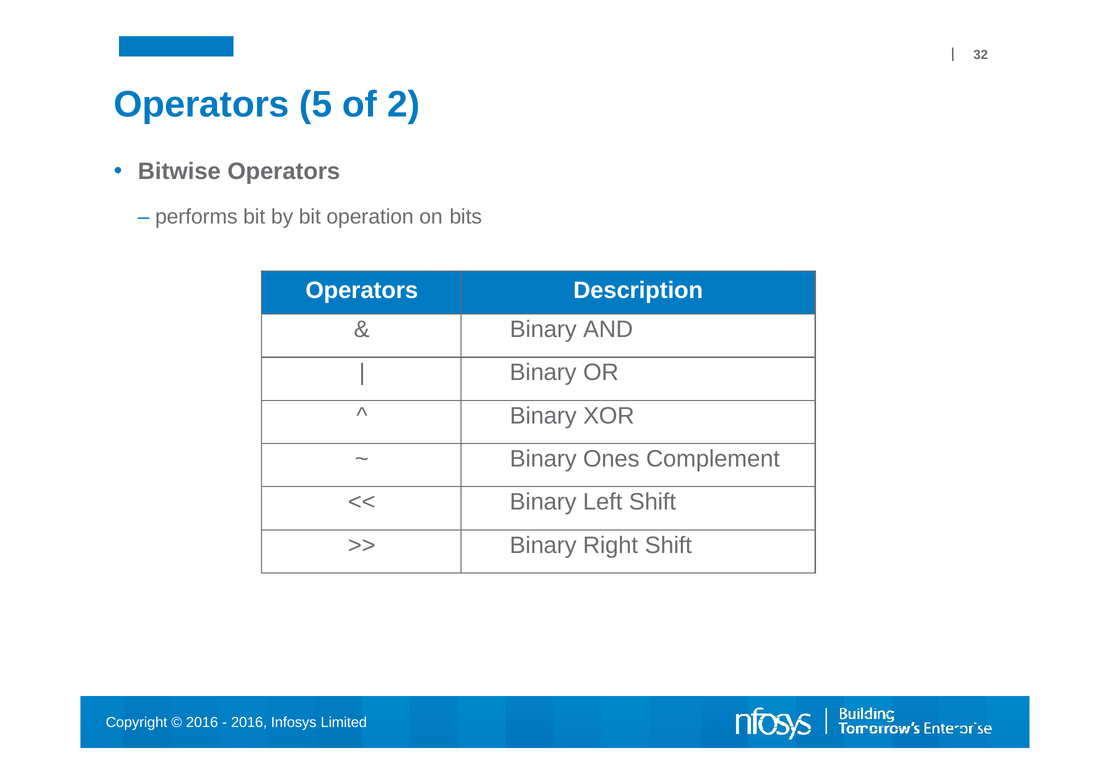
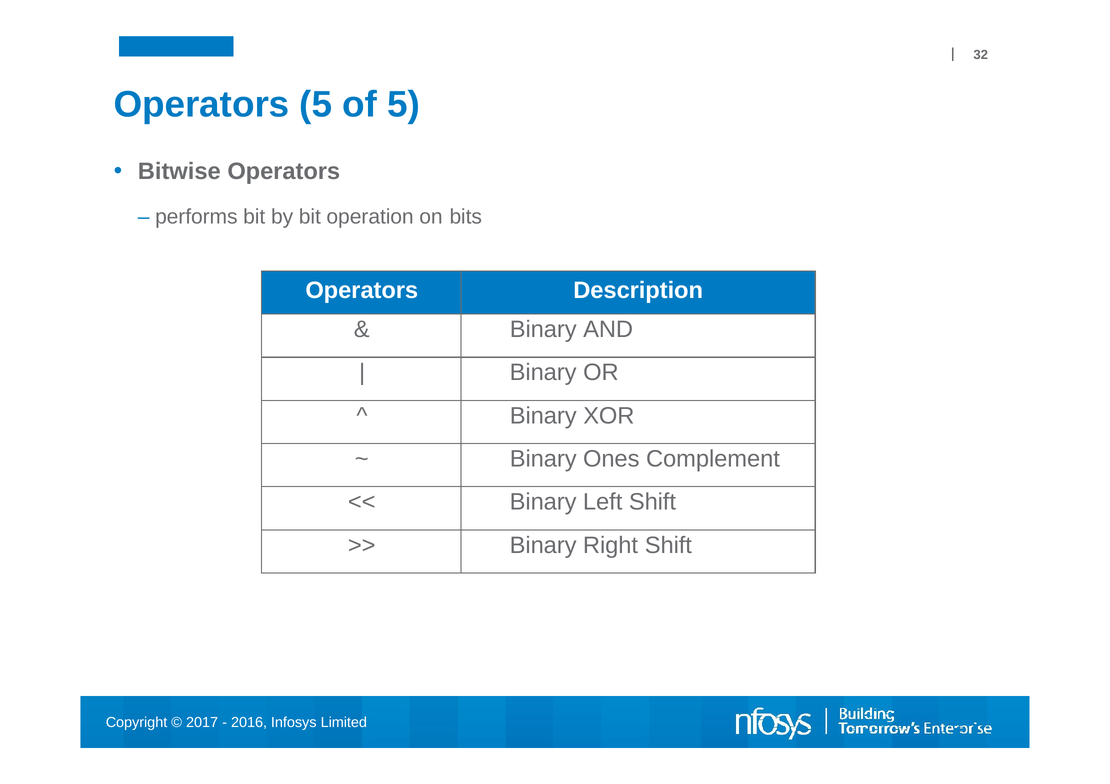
of 2: 2 -> 5 (404, 105)
2016: 2016 -> 2017 (202, 723)
